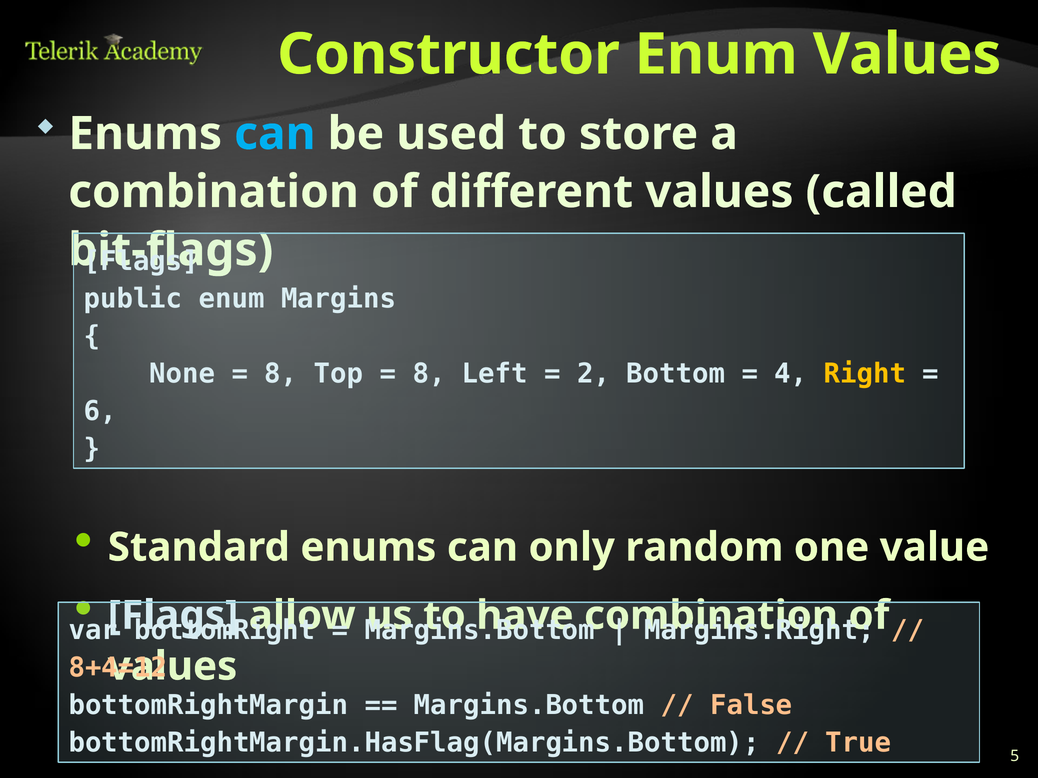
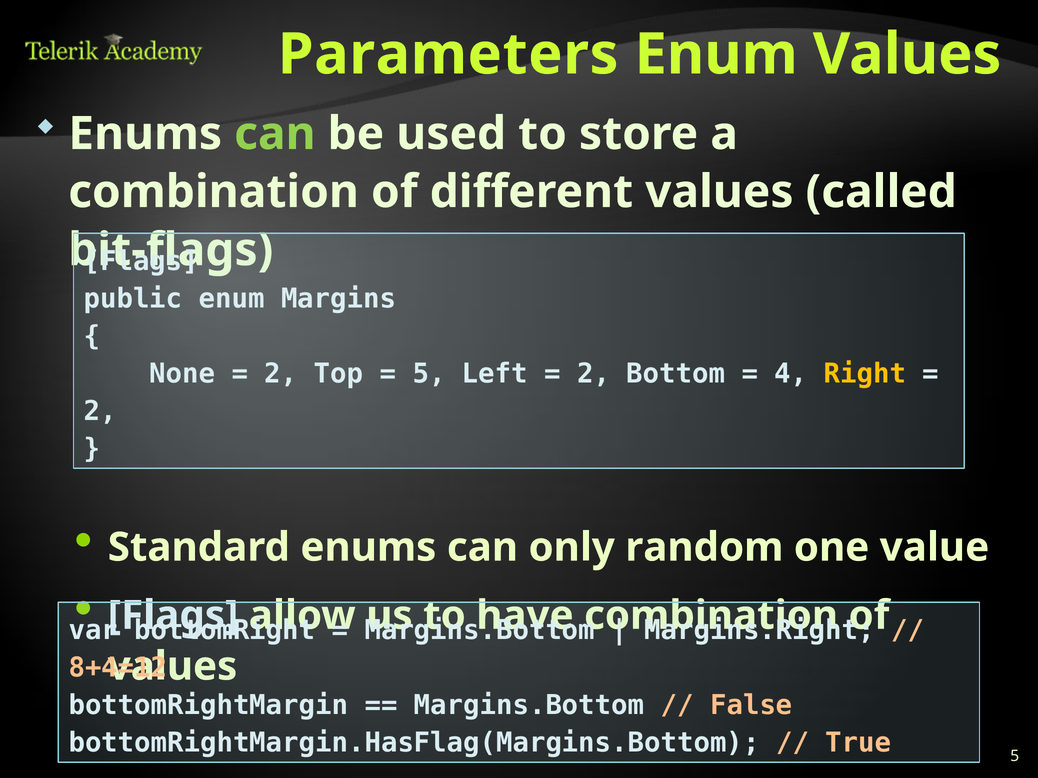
Constructor: Constructor -> Parameters (448, 54)
can colour: light blue -> light green (275, 134)
8: 8 -> 2 (281, 374)
8: 8 -> 5 (429, 374)
6: 6 -> 2 (100, 411)
